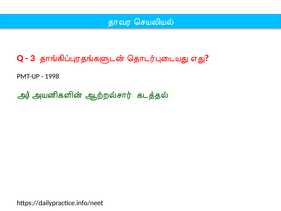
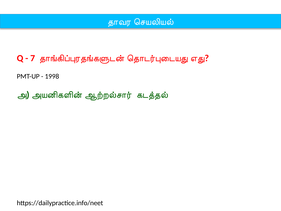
3: 3 -> 7 (33, 58)
